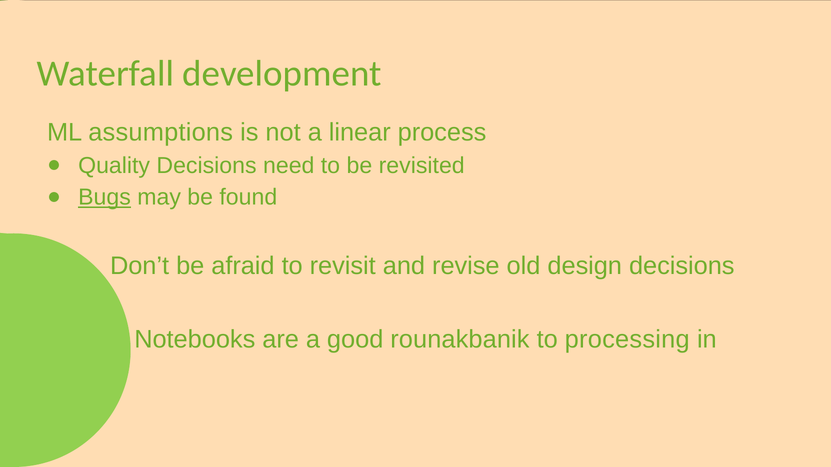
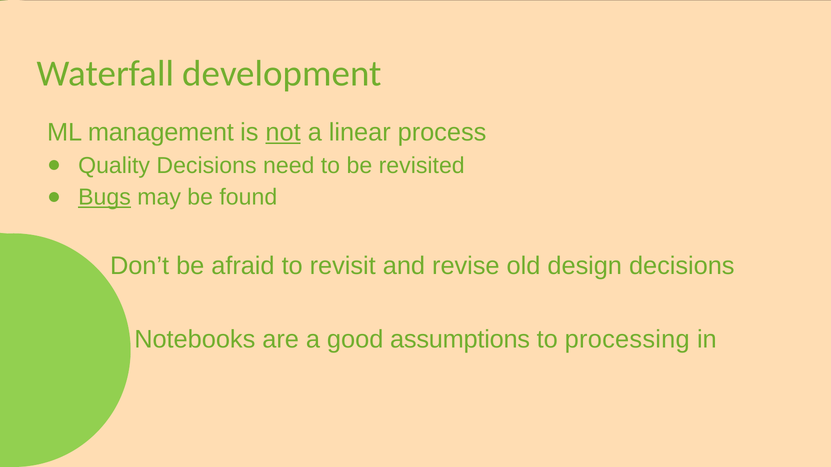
assumptions: assumptions -> management (161, 133)
not underline: none -> present (283, 133)
rounakbanik: rounakbanik -> assumptions (460, 340)
